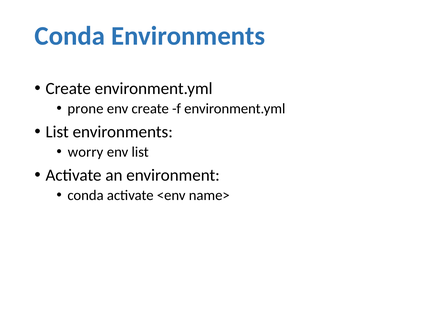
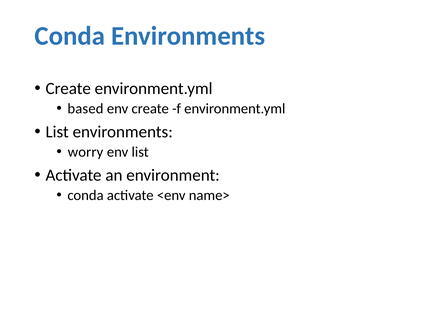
prone: prone -> based (85, 109)
